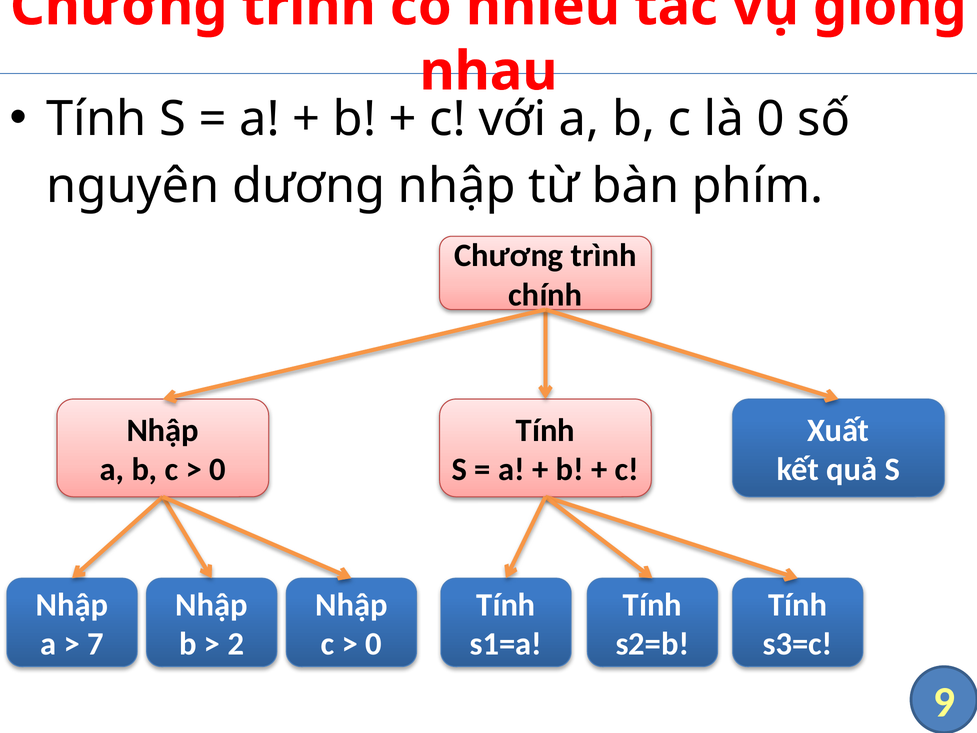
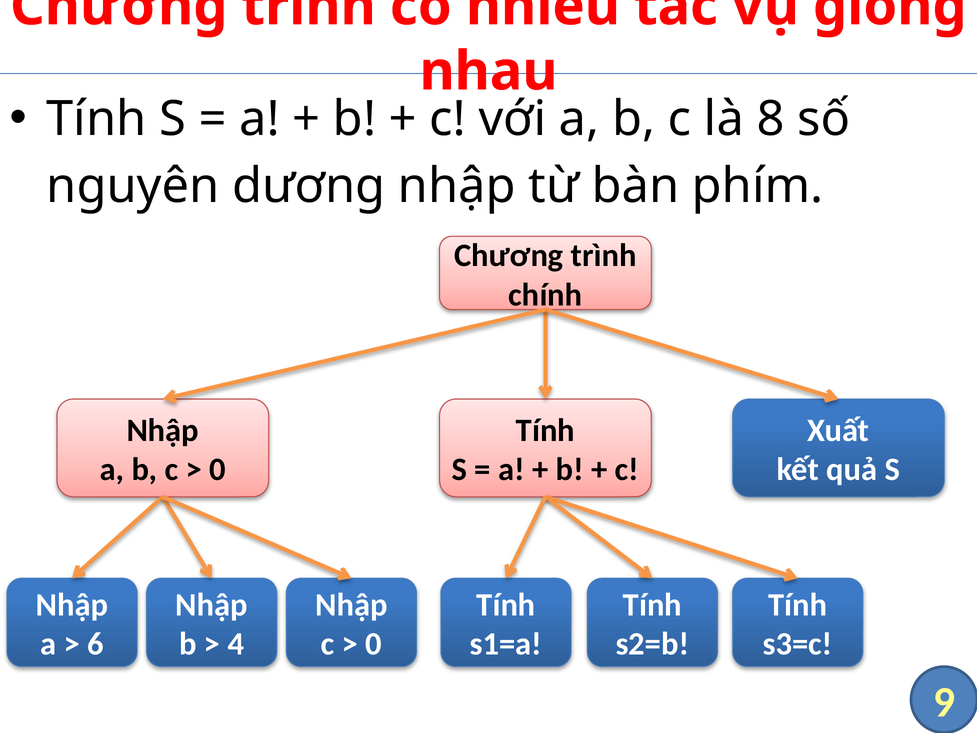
là 0: 0 -> 8 (771, 119)
7: 7 -> 6 (95, 644)
2: 2 -> 4 (236, 644)
